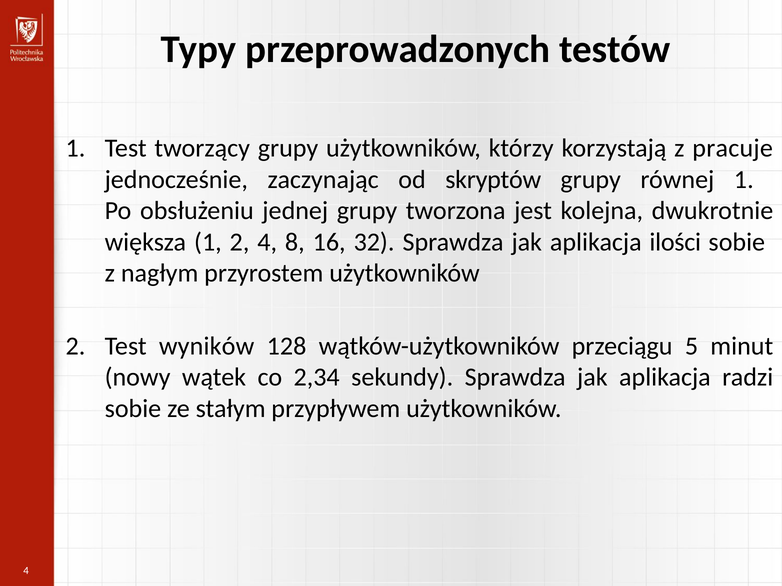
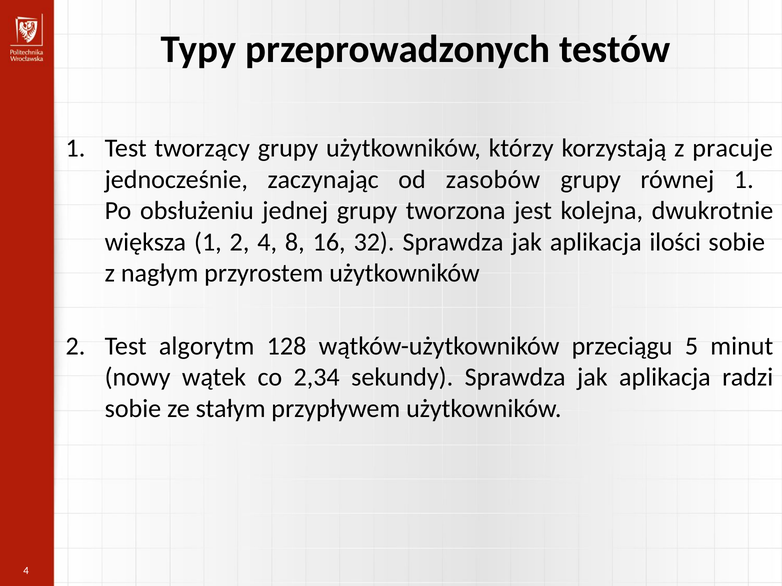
skryptów: skryptów -> zasobów (493, 180)
wyników: wyników -> algorytm (207, 346)
